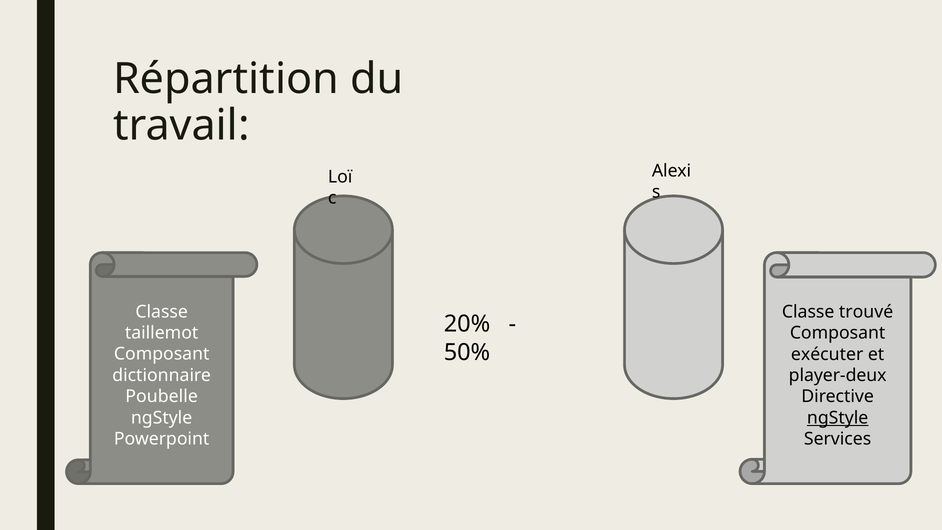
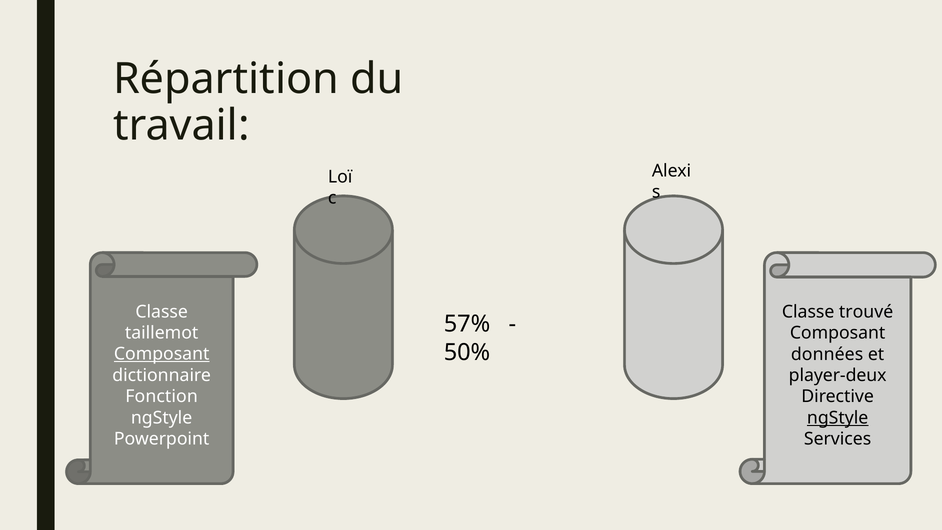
20%: 20% -> 57% (467, 324)
Composant underline: none -> present (162, 354)
exécuter: exécuter -> données (827, 354)
Poubelle: Poubelle -> Fonction (162, 396)
